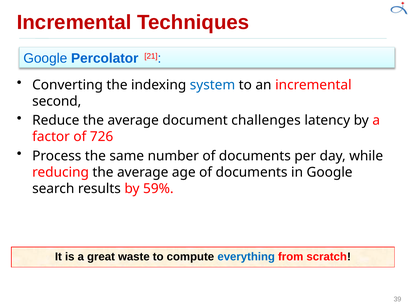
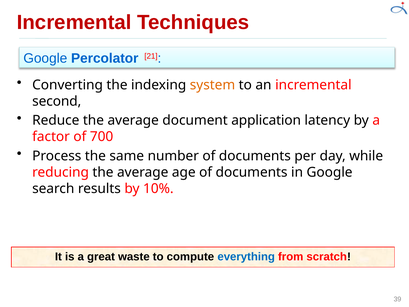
system colour: blue -> orange (212, 85)
challenges: challenges -> application (266, 120)
726: 726 -> 700 (102, 137)
59%: 59% -> 10% (158, 189)
